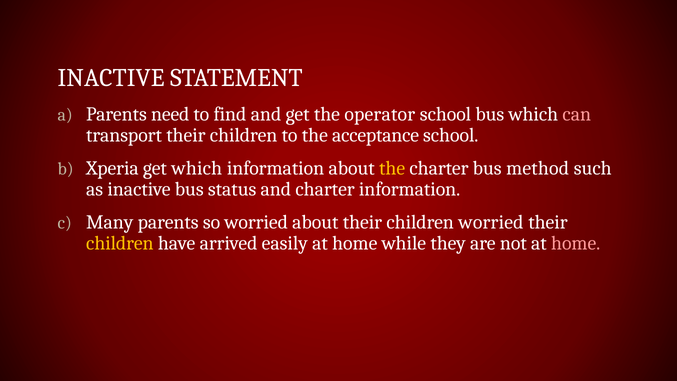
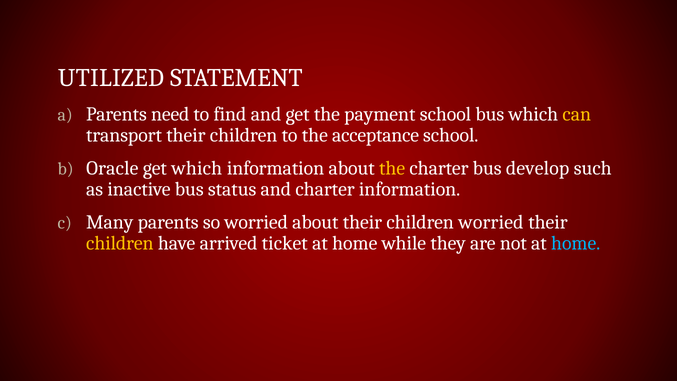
INACTIVE: INACTIVE -> UTILIZED (111, 78)
operator: operator -> payment (380, 114)
can colour: pink -> yellow (577, 114)
Xperia: Xperia -> Oracle (112, 168)
method: method -> develop (538, 168)
easily: easily -> ticket (285, 243)
home colour: pink -> light blue (576, 243)
